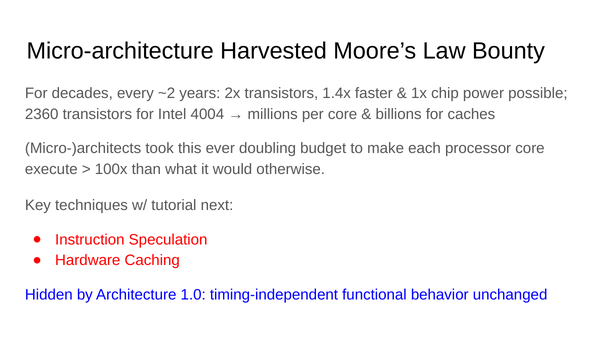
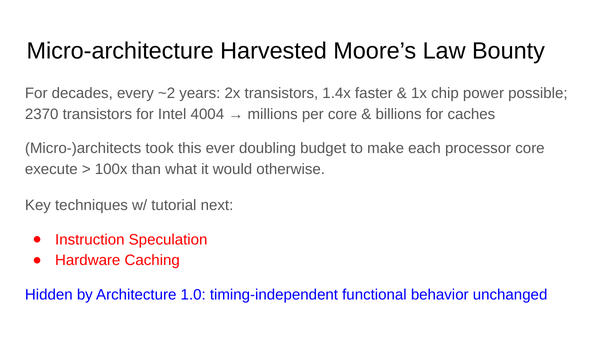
2360: 2360 -> 2370 (42, 114)
